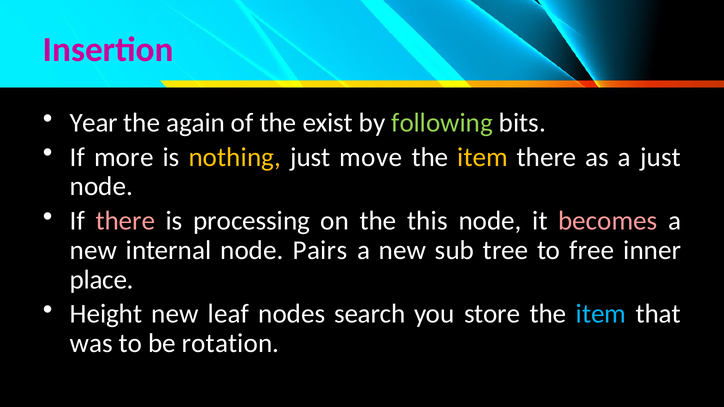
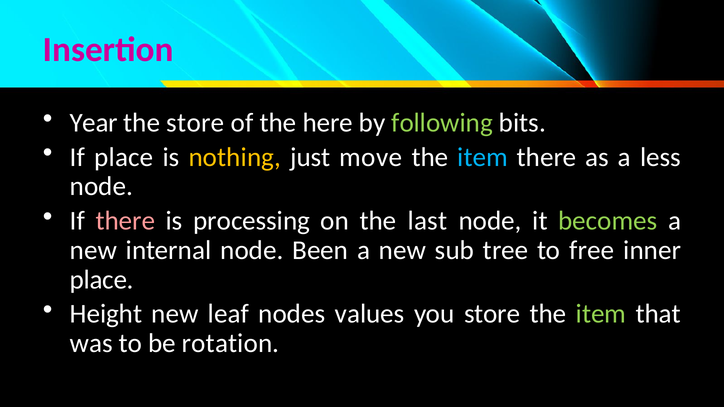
the again: again -> store (195, 123)
exist: exist -> here (328, 123)
If more: more -> place (124, 157)
item colour: yellow -> light blue (483, 157)
a just: just -> less (661, 157)
this: this -> last (427, 221)
becomes colour: pink -> light green (608, 221)
Pairs: Pairs -> Been (320, 250)
search: search -> values (370, 314)
item colour: light blue -> light green (601, 314)
